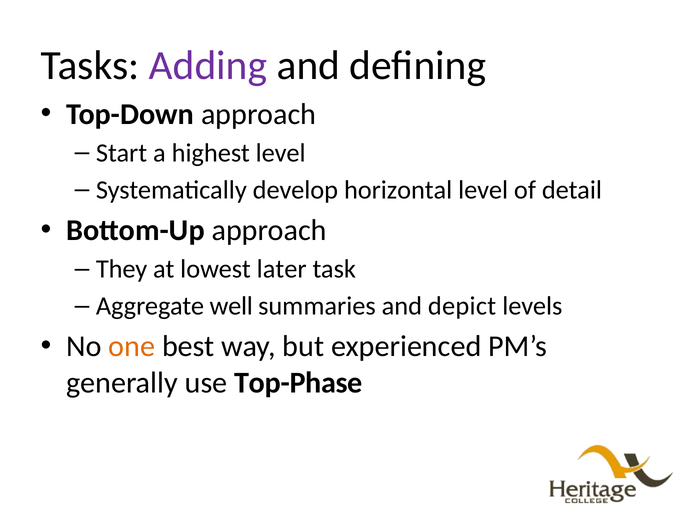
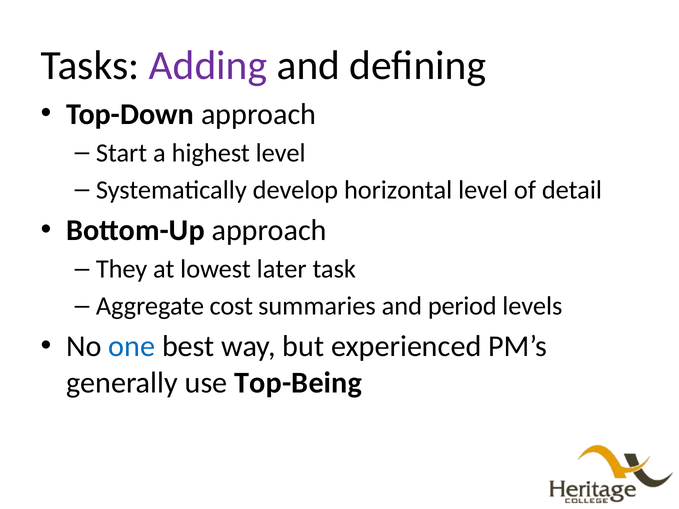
well: well -> cost (231, 306)
depict: depict -> period (462, 306)
one colour: orange -> blue (132, 347)
Top-Phase: Top-Phase -> Top-Being (298, 383)
